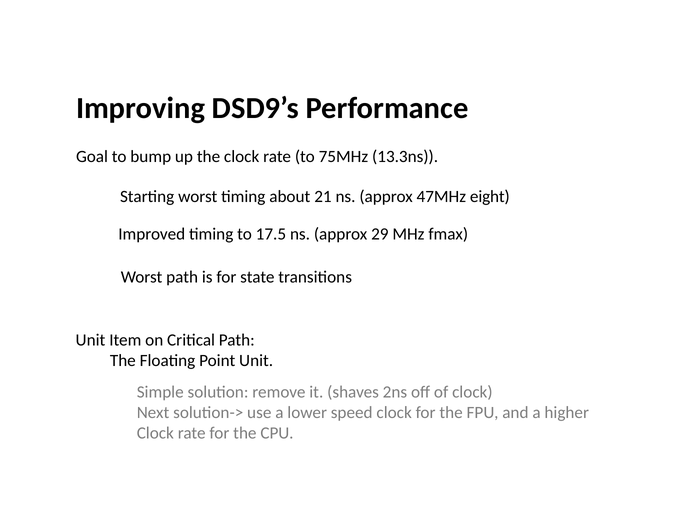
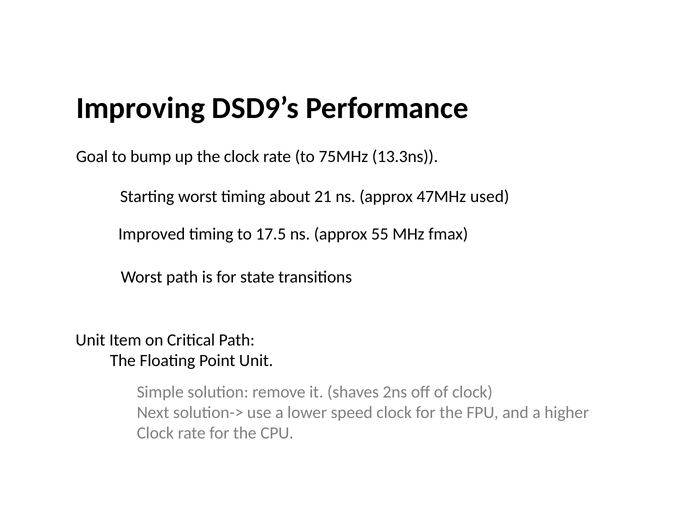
eight: eight -> used (490, 197)
29: 29 -> 55 (380, 234)
